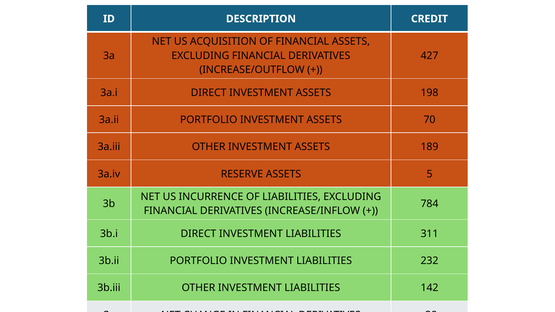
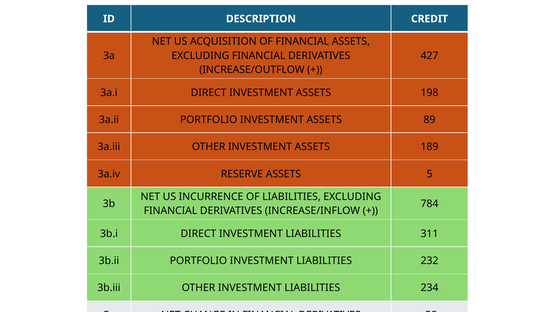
70: 70 -> 89 (430, 120)
142: 142 -> 234 (429, 288)
